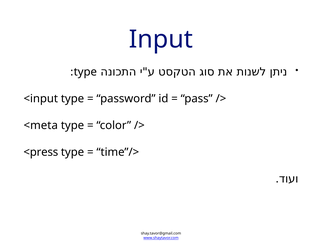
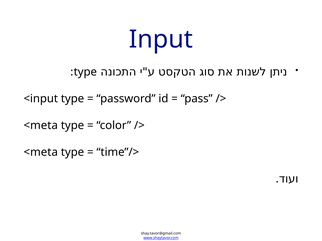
<press: <press -> <meta (41, 152)
